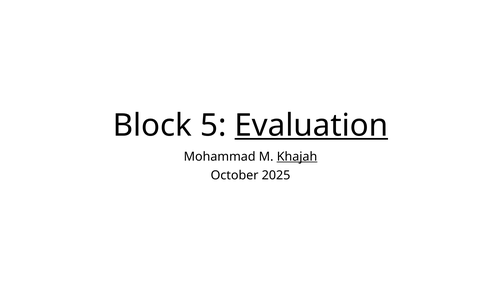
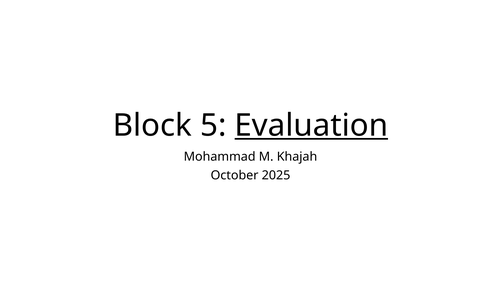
Khajah underline: present -> none (297, 157)
